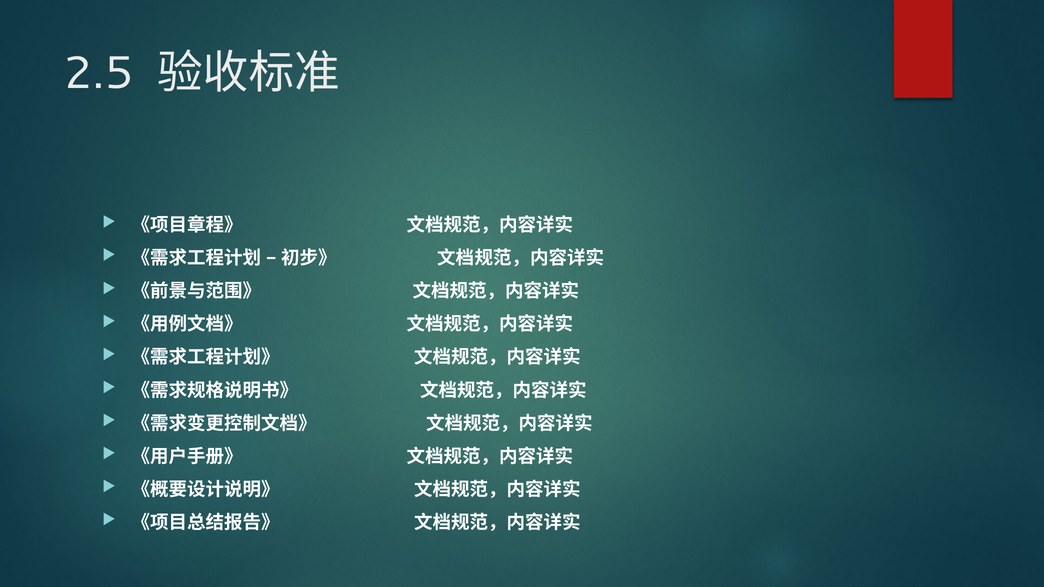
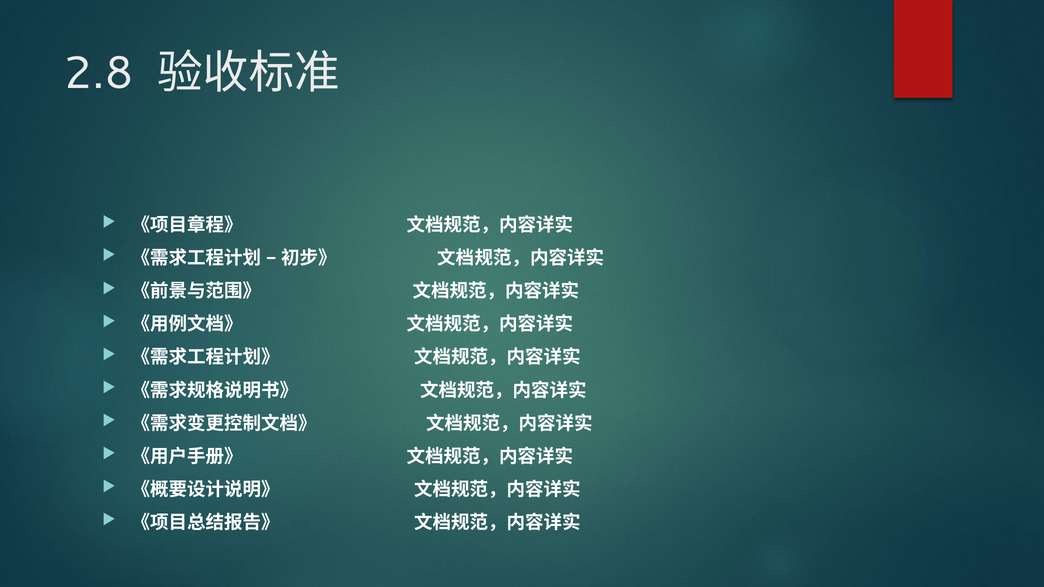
2.5: 2.5 -> 2.8 (98, 73)
